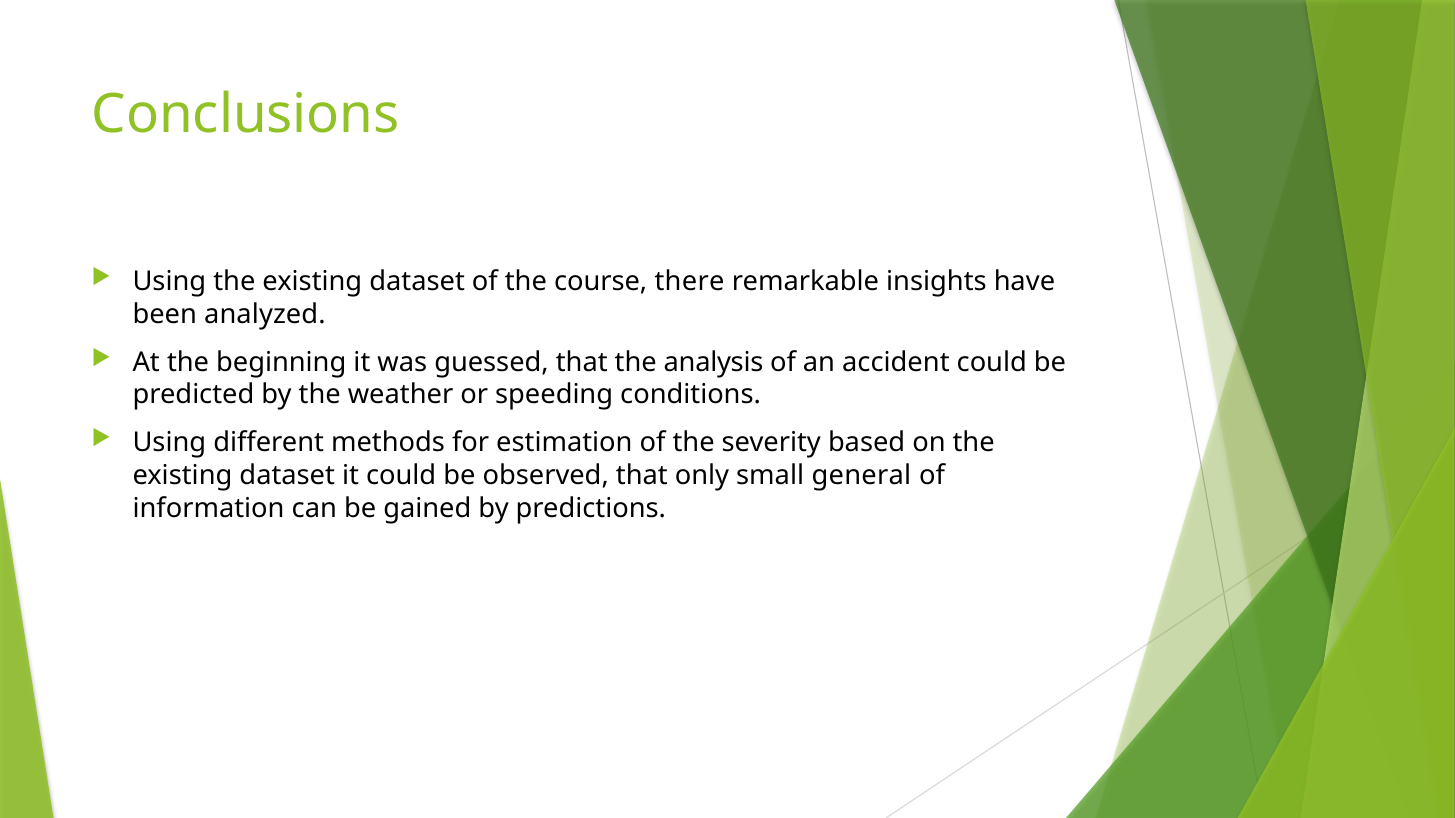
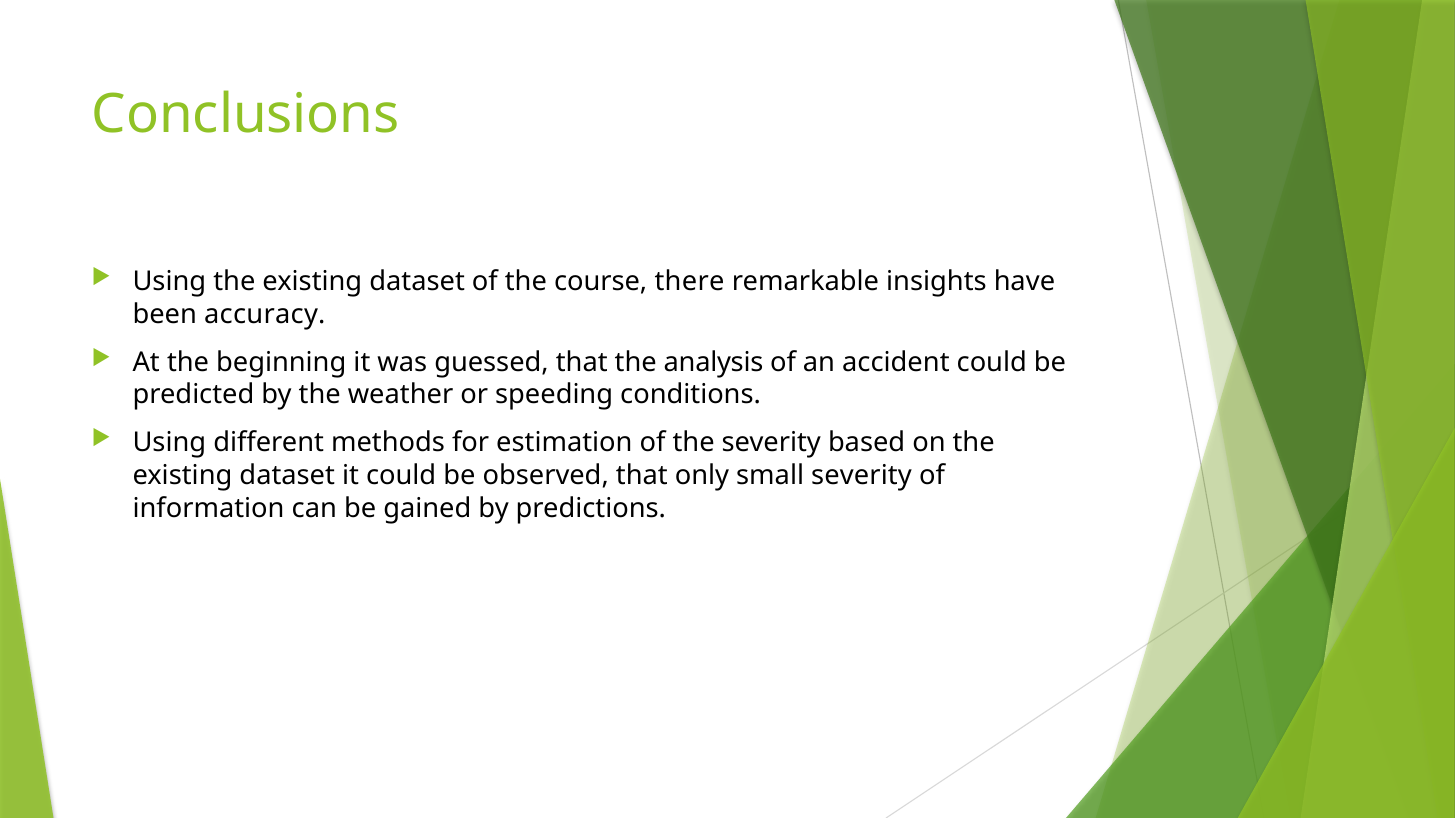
analyzed: analyzed -> accuracy (265, 314)
small general: general -> severity (861, 476)
